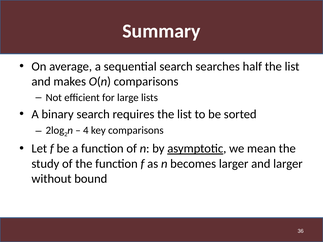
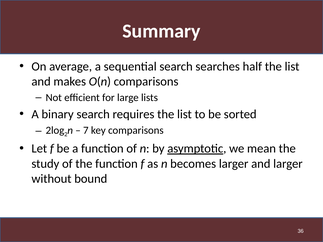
4: 4 -> 7 (86, 130)
